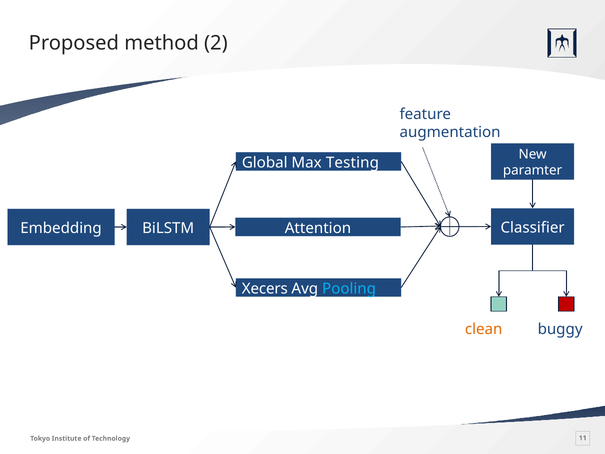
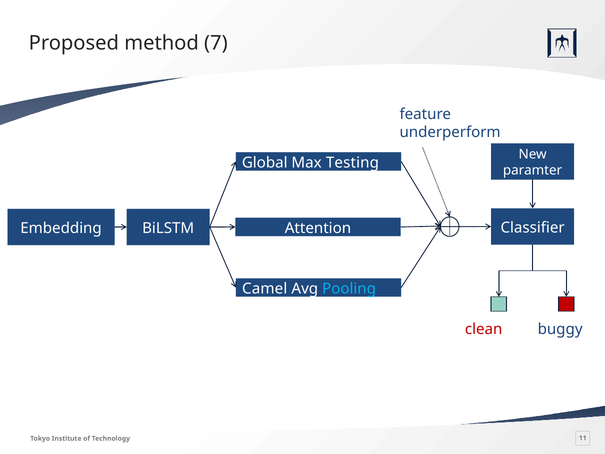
2: 2 -> 7 (216, 43)
augmentation: augmentation -> underperform (450, 132)
Xecers: Xecers -> Camel (265, 288)
clean colour: orange -> red (484, 329)
